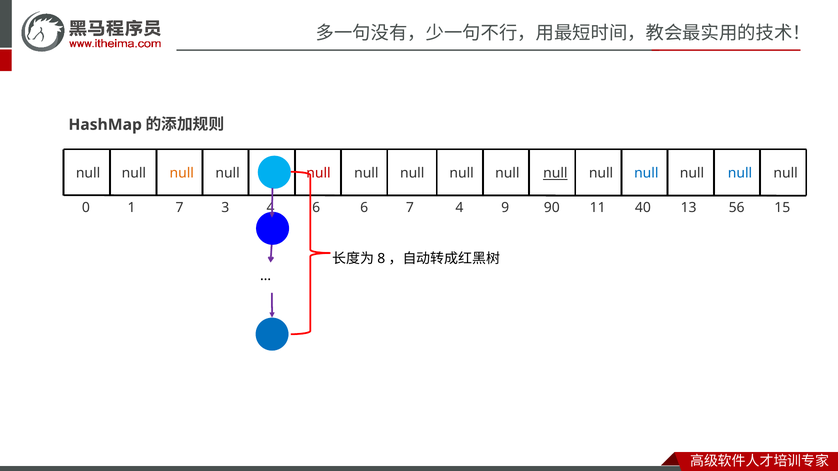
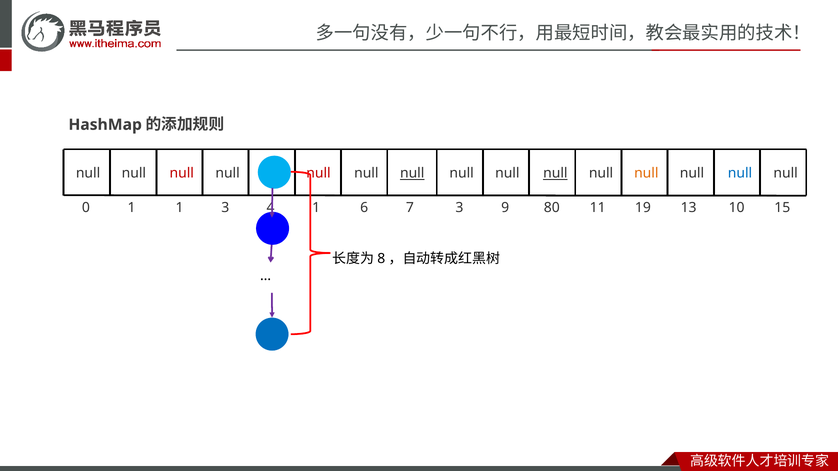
null colour: orange -> red (182, 174)
null underline: none -> present (412, 174)
null colour: blue -> orange (646, 174)
1 7: 7 -> 1 (180, 208)
6: 6 -> 1 (316, 208)
7 4: 4 -> 3 (459, 208)
90: 90 -> 80 (552, 208)
40: 40 -> 19 (643, 208)
56: 56 -> 10 (737, 208)
